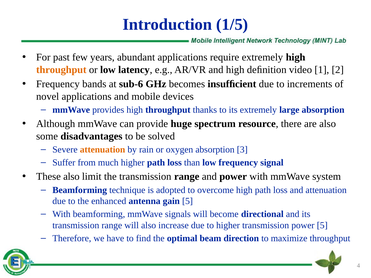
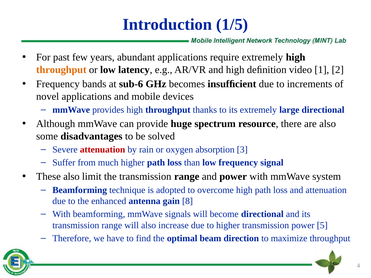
large absorption: absorption -> directional (323, 110)
attenuation colour: orange -> red (103, 150)
gain 5: 5 -> 8 (188, 201)
